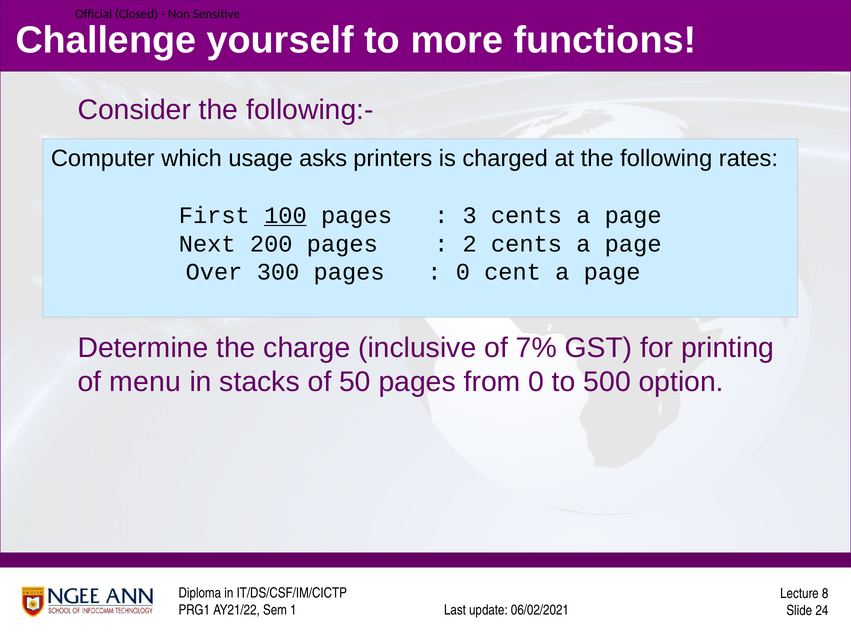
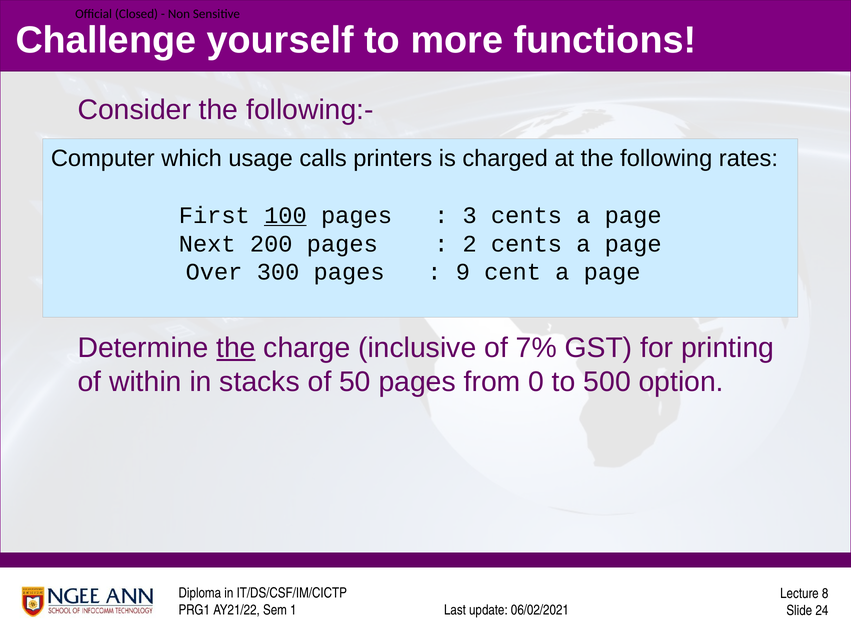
asks: asks -> calls (323, 159)
0: 0 -> 9 (463, 272)
the underline: none -> present (236, 348)
menu: menu -> within (145, 382)
